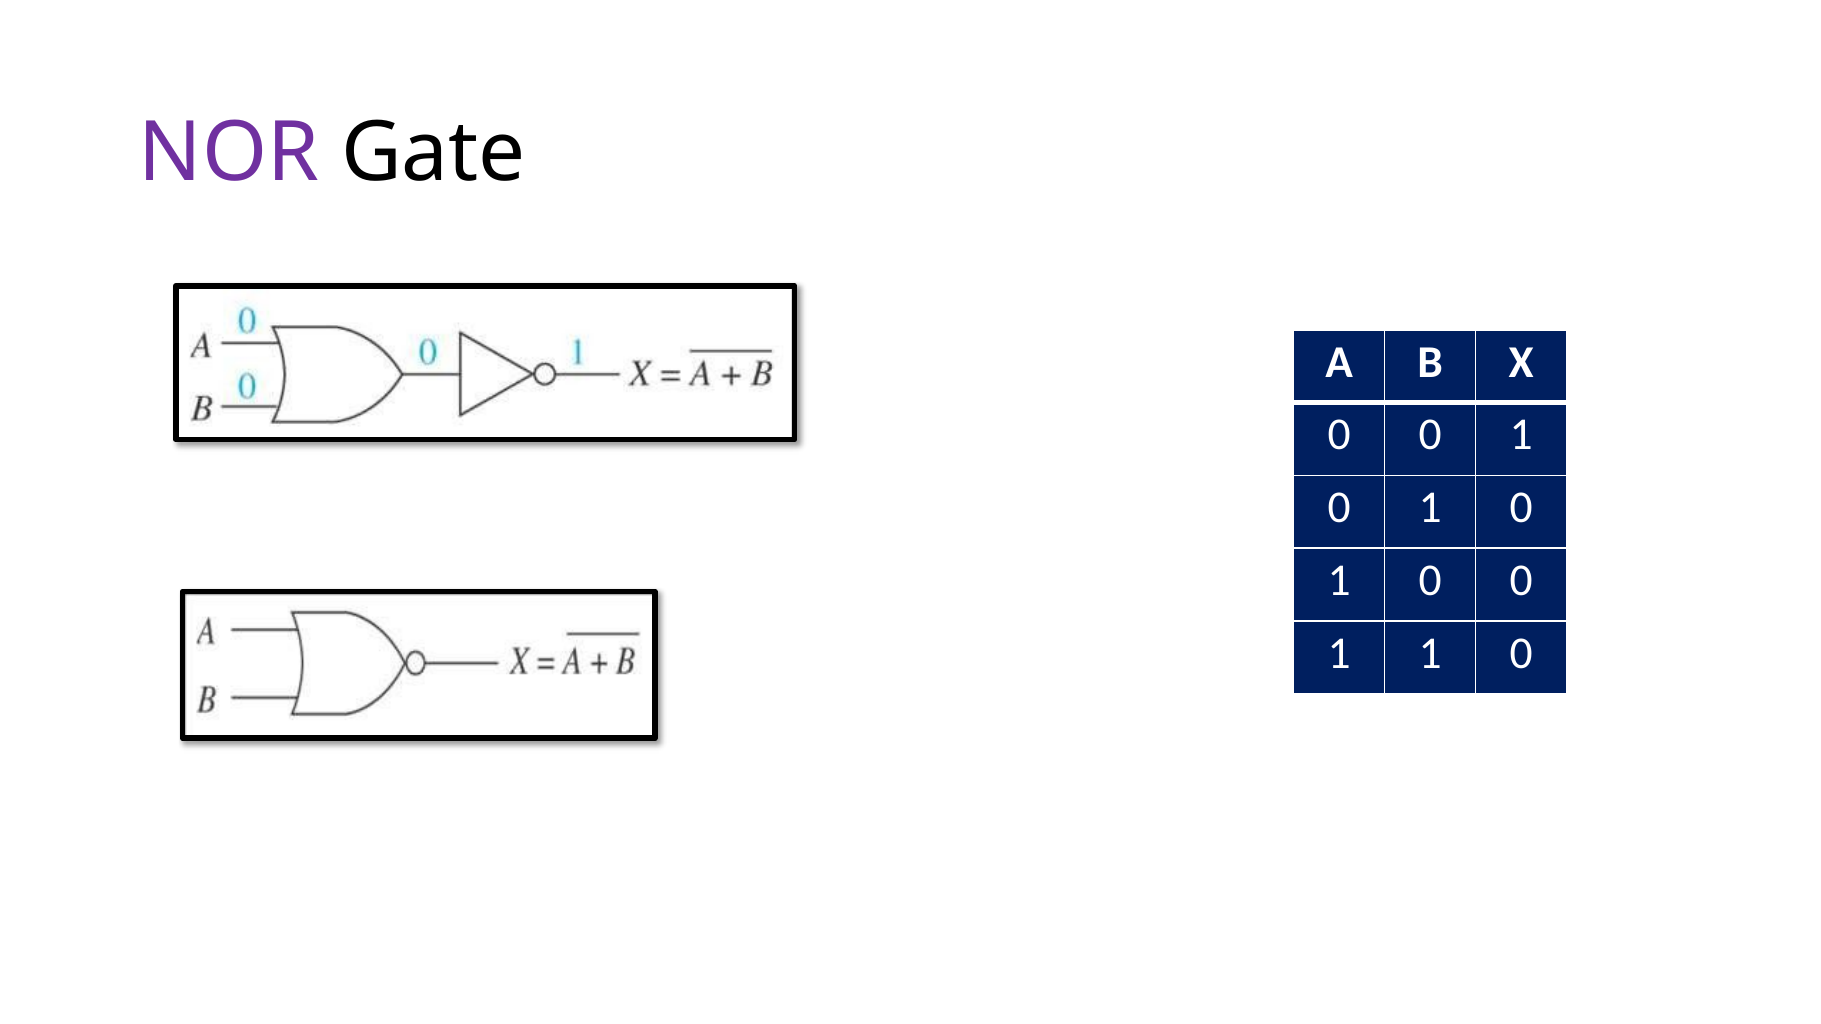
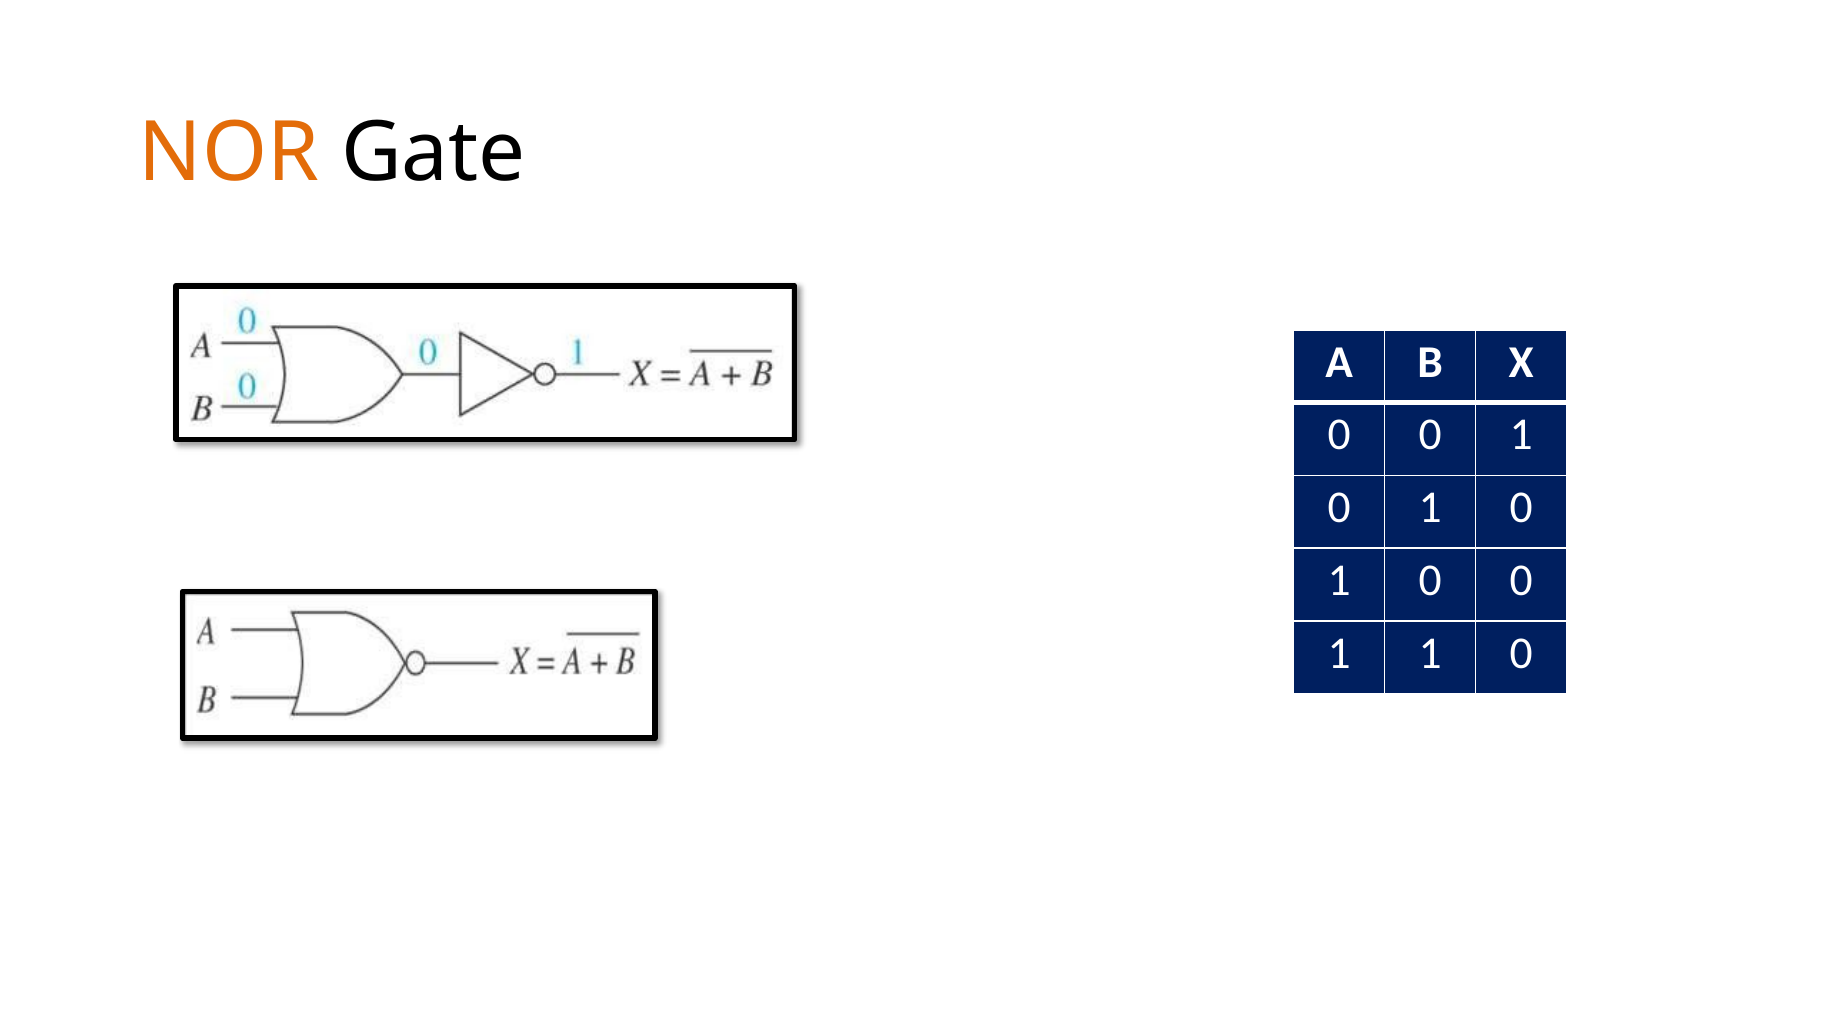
NOR colour: purple -> orange (229, 153)
